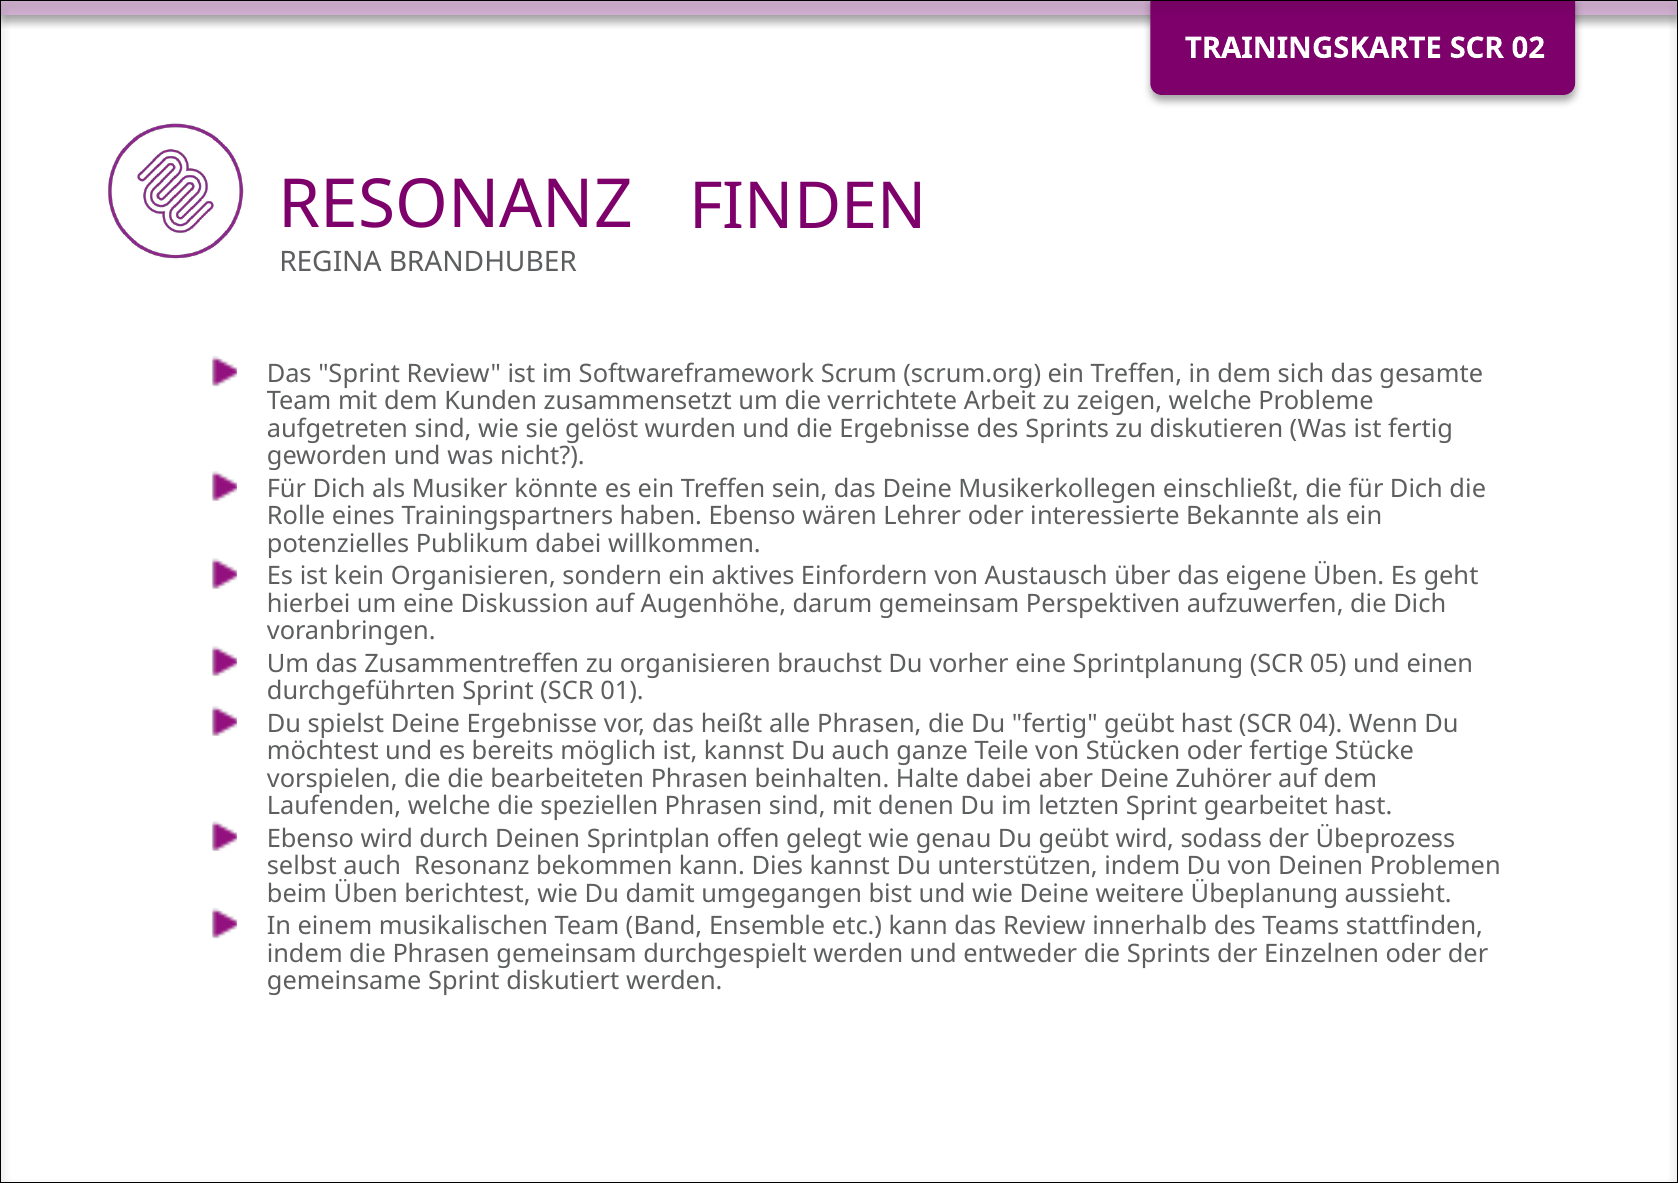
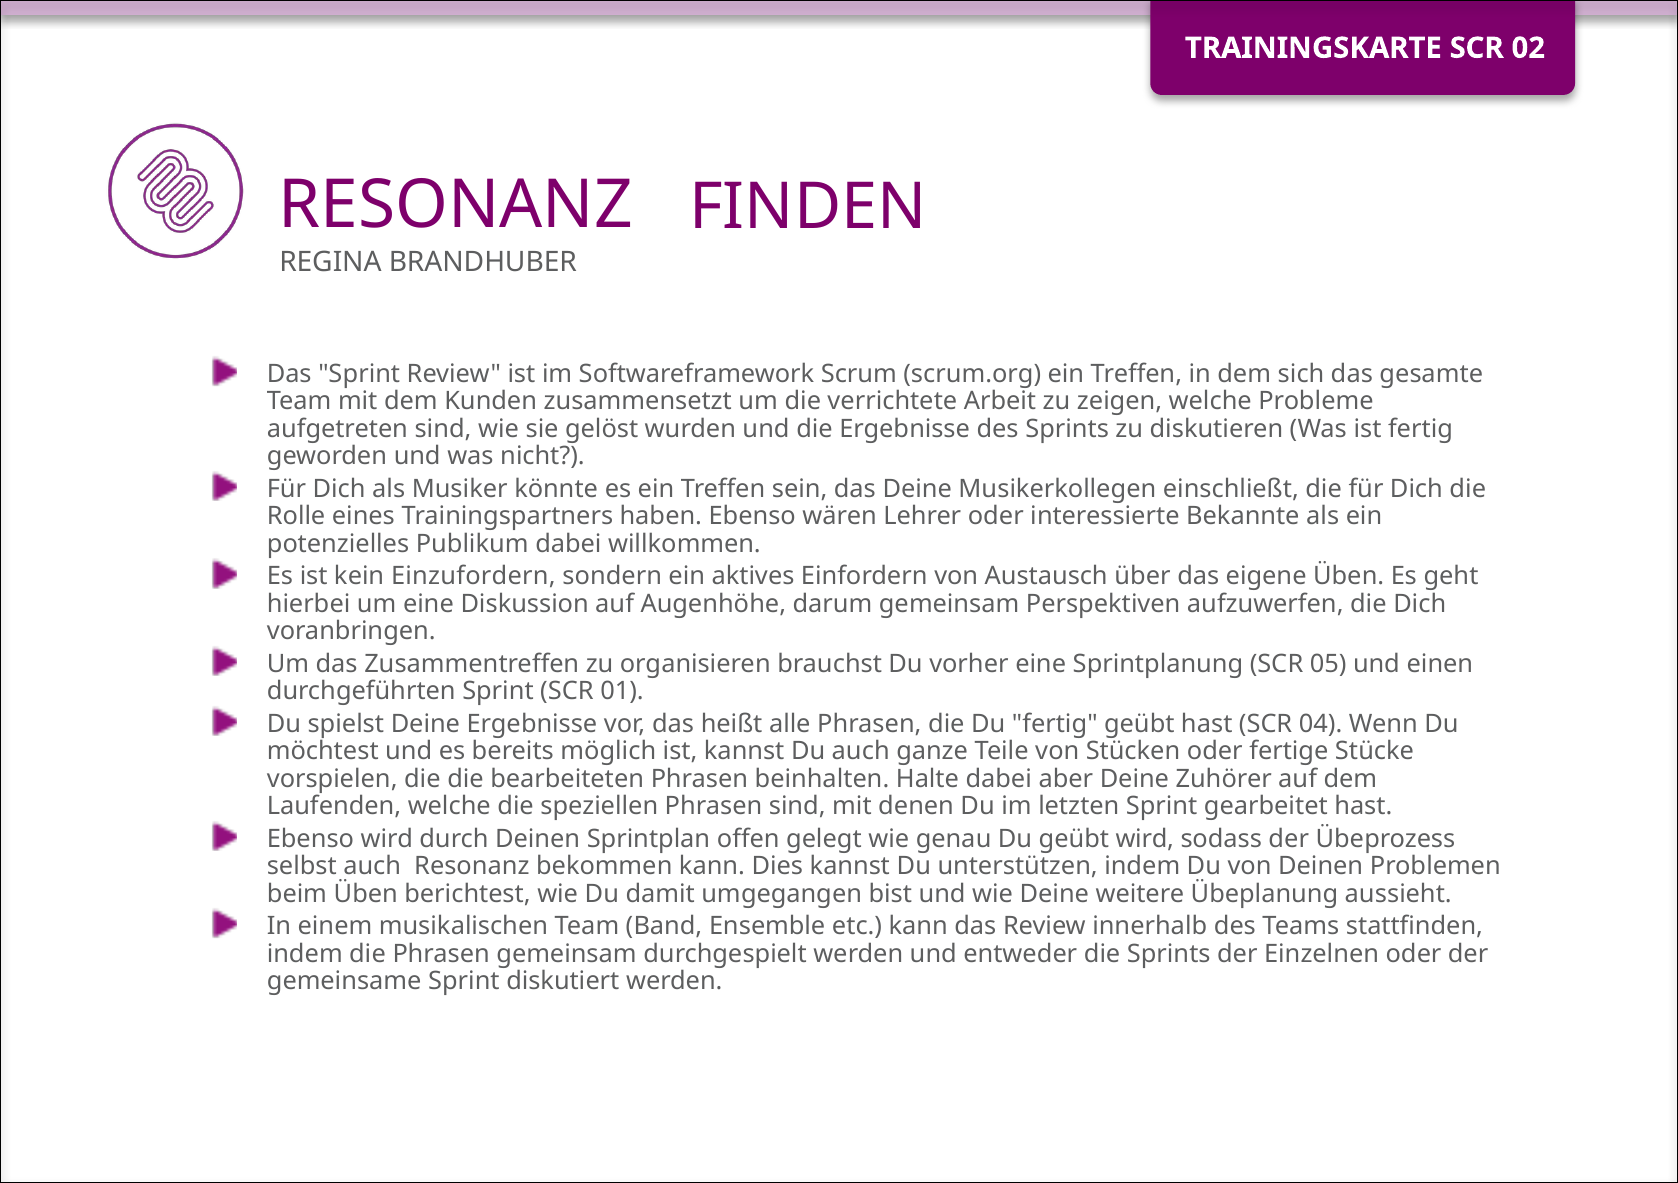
kein Organisieren: Organisieren -> Einzufordern (473, 576)
